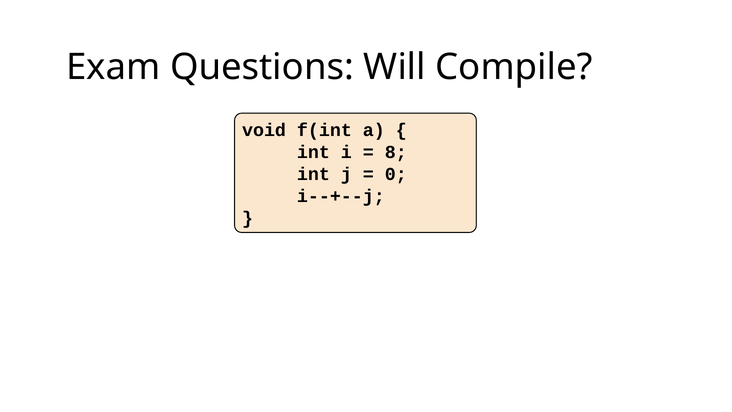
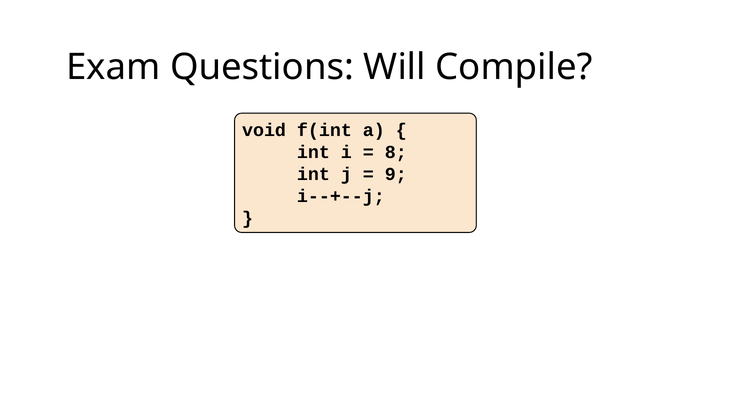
0: 0 -> 9 (396, 174)
